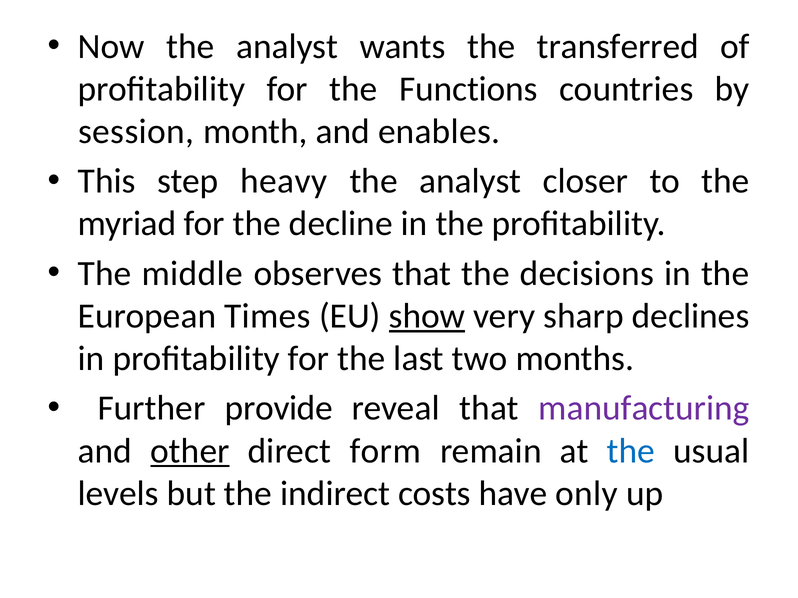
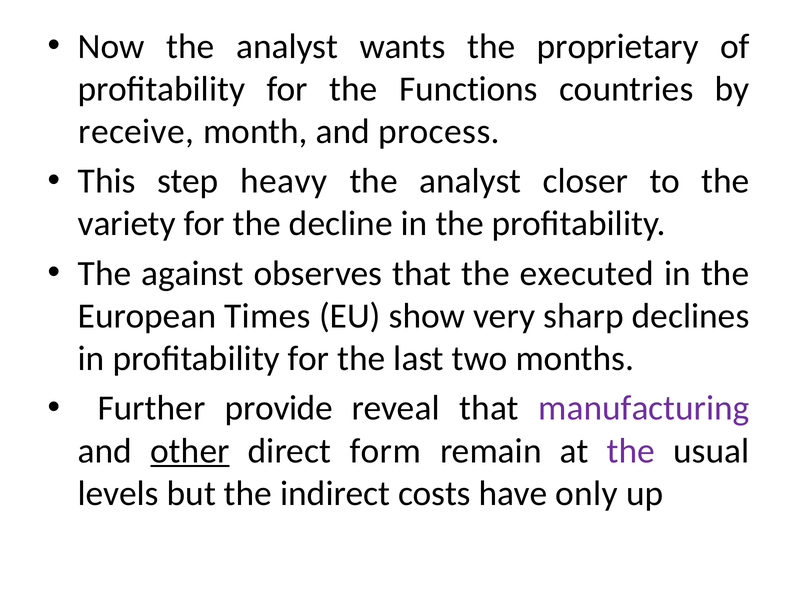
transferred: transferred -> proprietary (618, 46)
session: session -> receive (136, 132)
enables: enables -> process (439, 132)
myriad: myriad -> variety (127, 224)
middle: middle -> against (192, 274)
decisions: decisions -> executed (587, 274)
show underline: present -> none (427, 316)
the colour: blue -> purple (631, 451)
